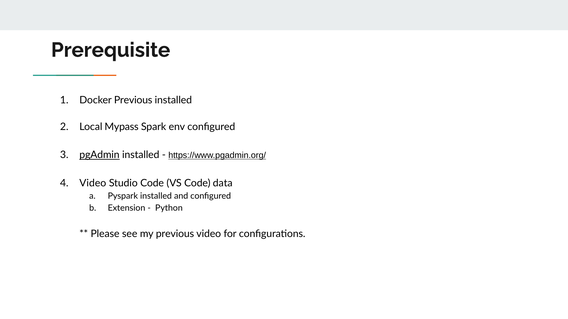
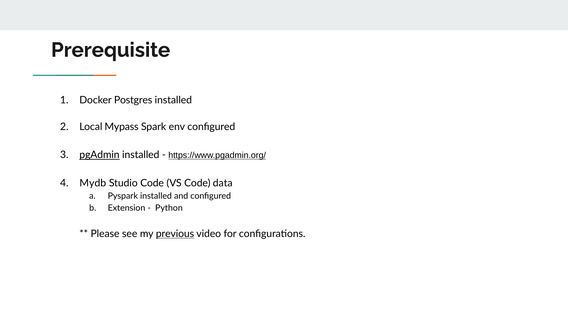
Docker Previous: Previous -> Postgres (133, 100)
Video: Video -> Mydb (93, 183)
previous underline: none -> present (175, 234)
